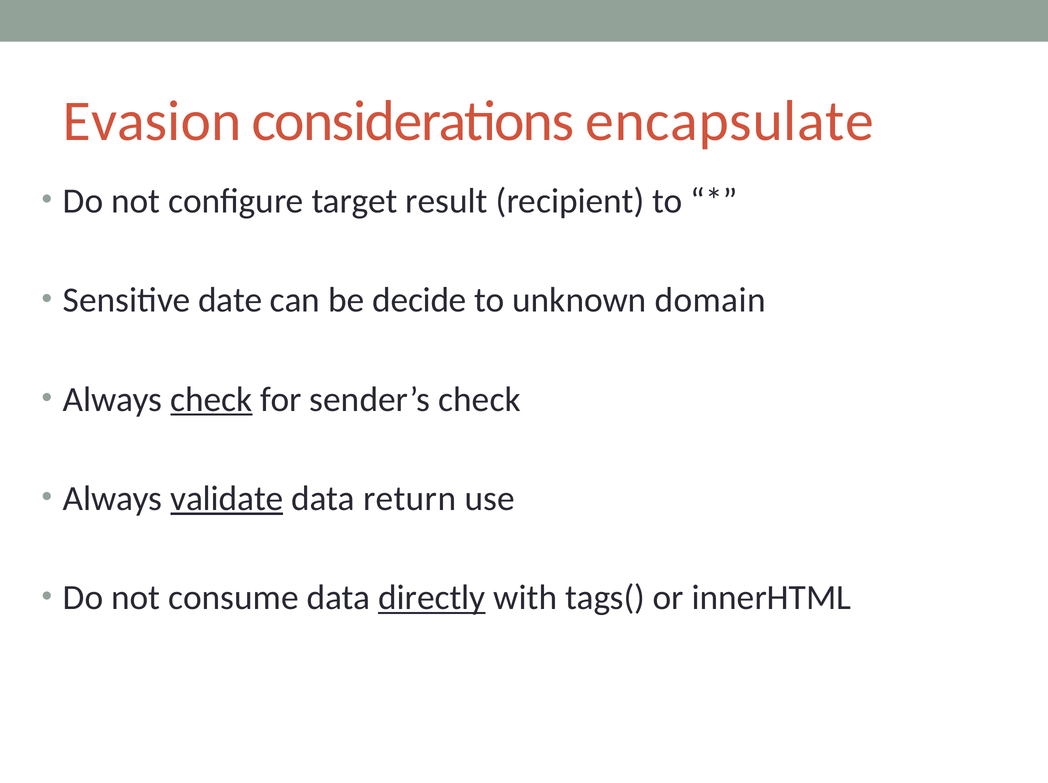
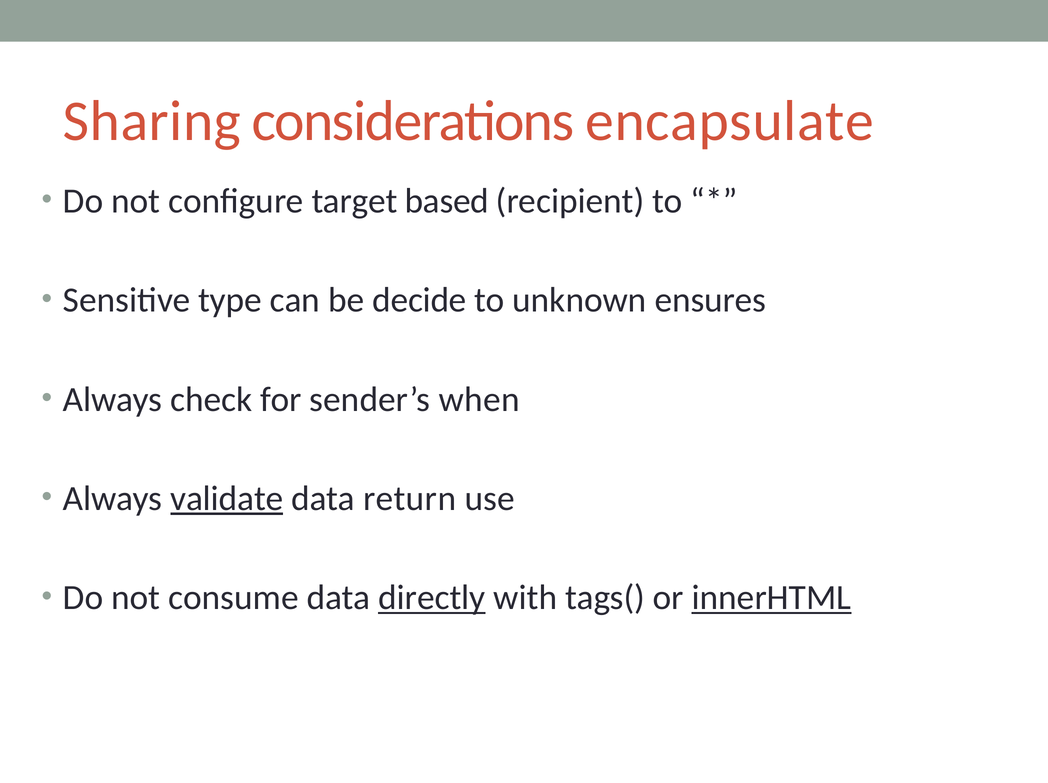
Evasion: Evasion -> Sharing (152, 122)
result: result -> based (447, 201)
date: date -> type (230, 300)
domain: domain -> ensures (710, 300)
check underline: present -> none (211, 400)
sender’s check: check -> when (479, 400)
innerHTML underline: none -> present (772, 598)
